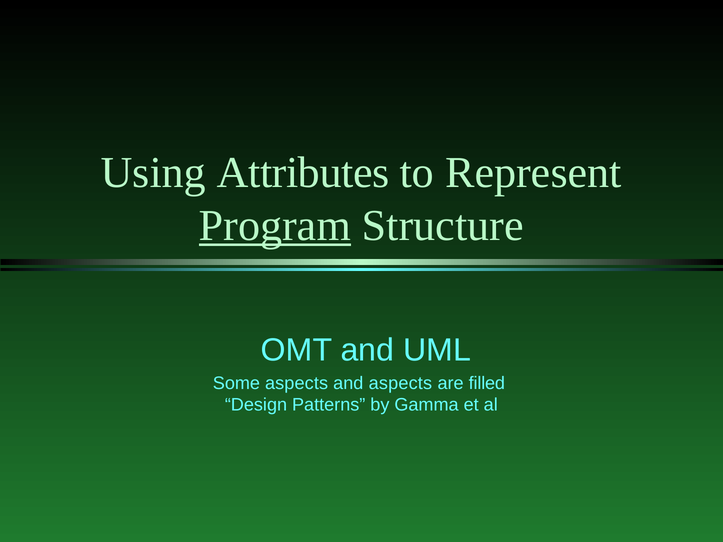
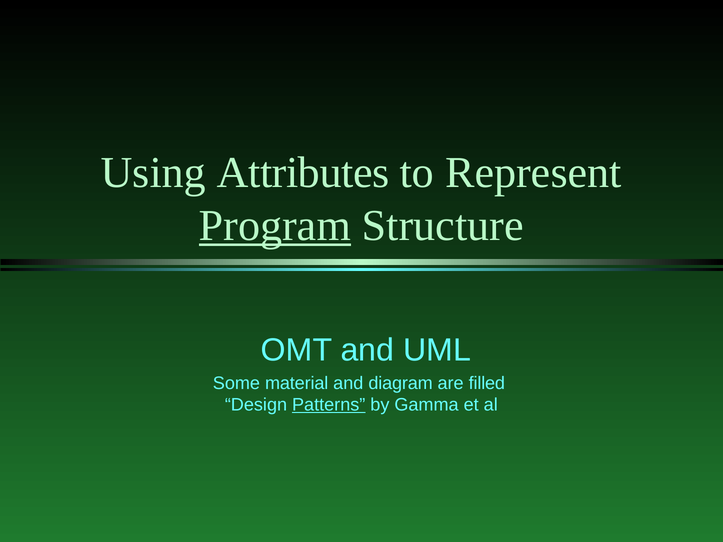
Some aspects: aspects -> material (297, 383)
and aspects: aspects -> diagram (401, 383)
Patterns underline: none -> present (329, 405)
